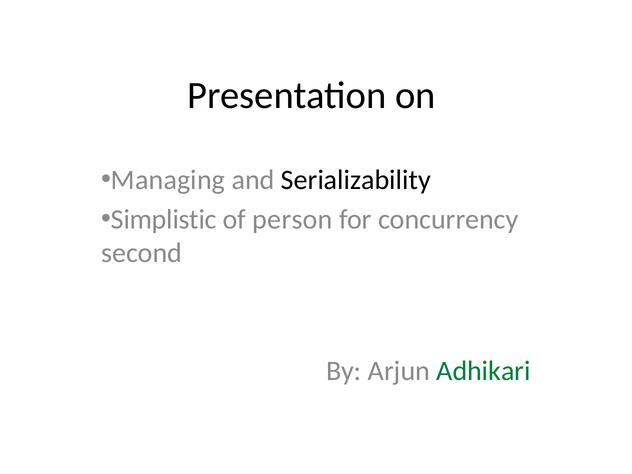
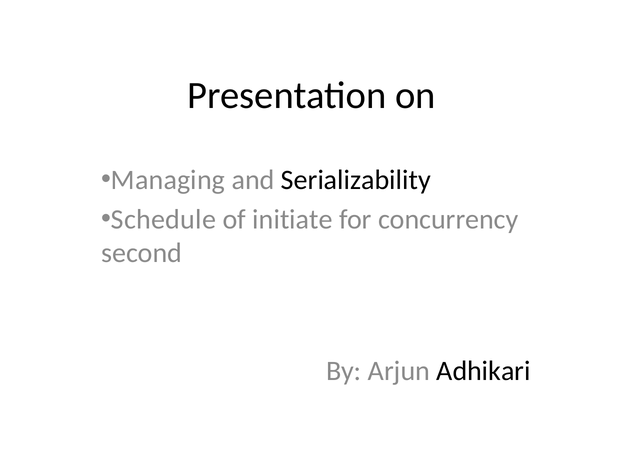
Simplistic: Simplistic -> Schedule (163, 219)
person: person -> initiate (293, 219)
Adhikari colour: green -> black (484, 371)
